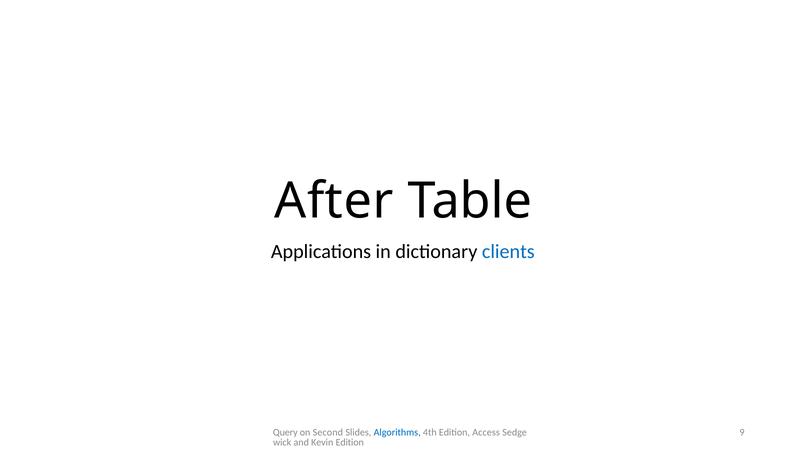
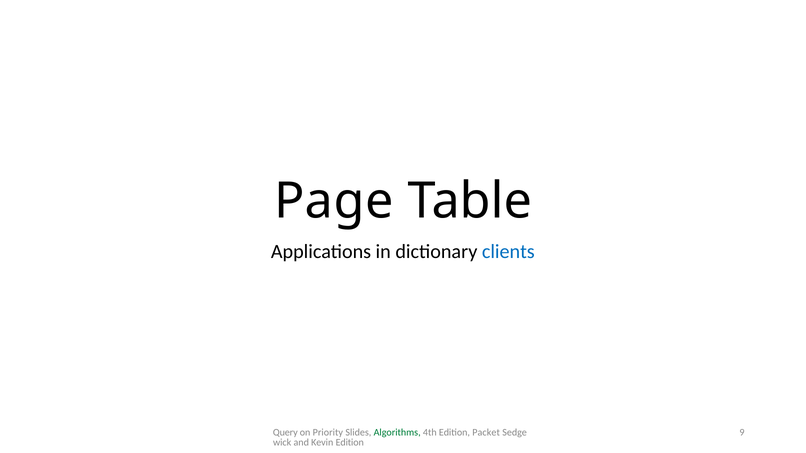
After: After -> Page (334, 201)
Second: Second -> Priority (328, 433)
Algorithms colour: blue -> green (397, 433)
Access: Access -> Packet (486, 433)
